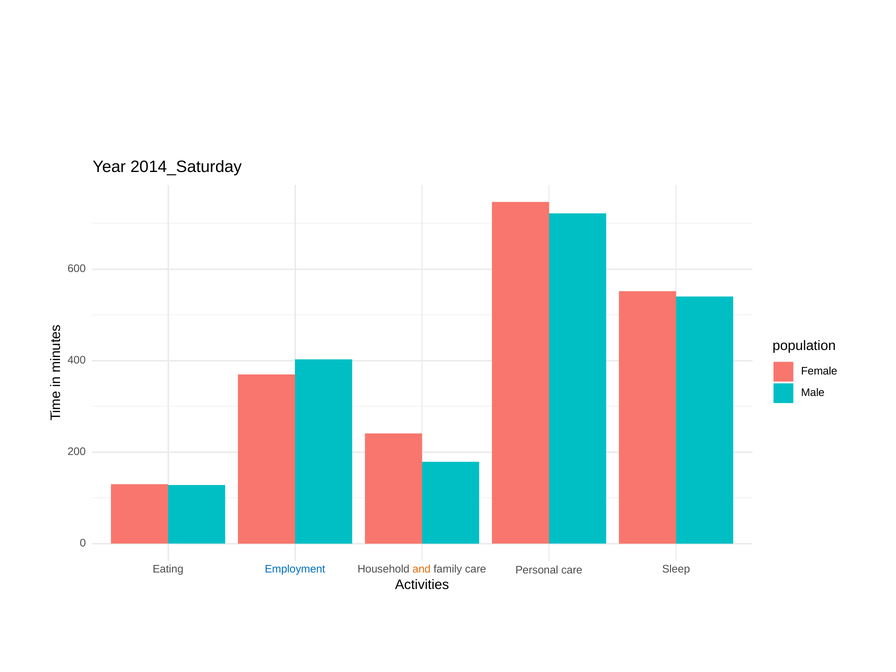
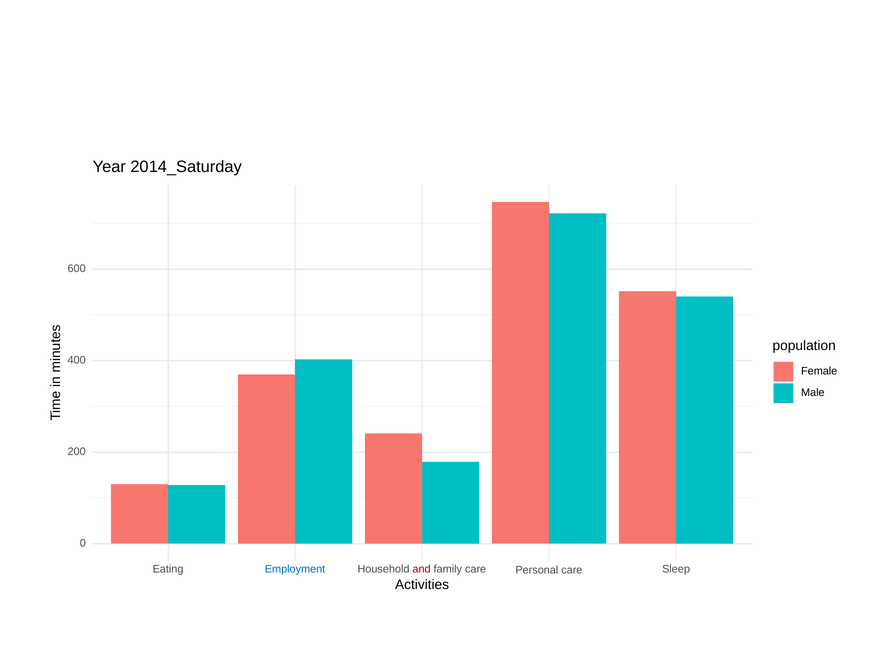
and colour: orange -> red (422, 569)
